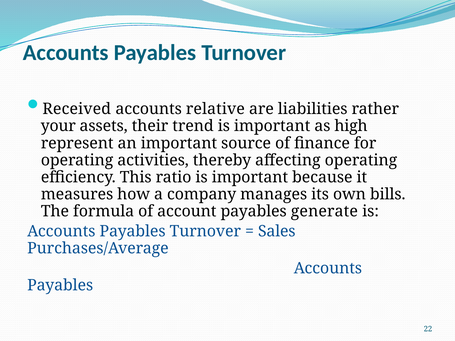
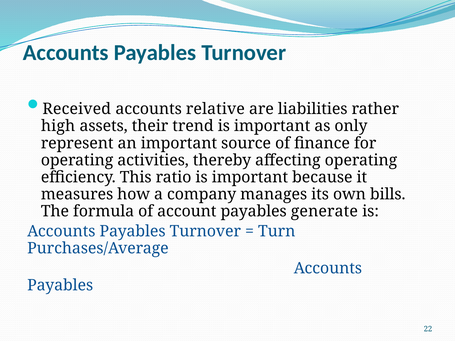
your: your -> high (58, 126)
high: high -> only (351, 126)
Sales: Sales -> Turn (277, 231)
